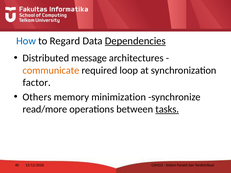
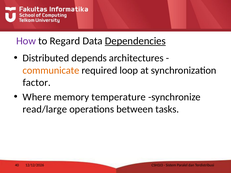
How colour: blue -> purple (26, 41)
message: message -> depends (89, 58)
Others: Others -> Where (37, 97)
minimization: minimization -> temperature (119, 97)
read/more: read/more -> read/large (45, 109)
tasks underline: present -> none (167, 109)
